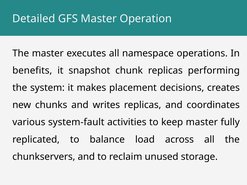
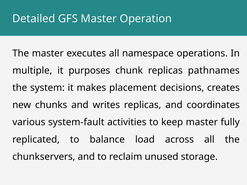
benefits: benefits -> multiple (32, 71)
snapshot: snapshot -> purposes (89, 71)
performing: performing -> pathnames (214, 71)
